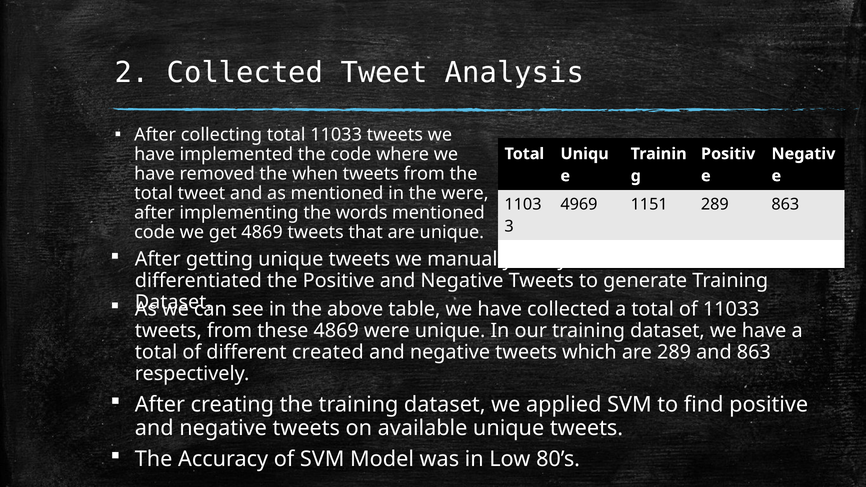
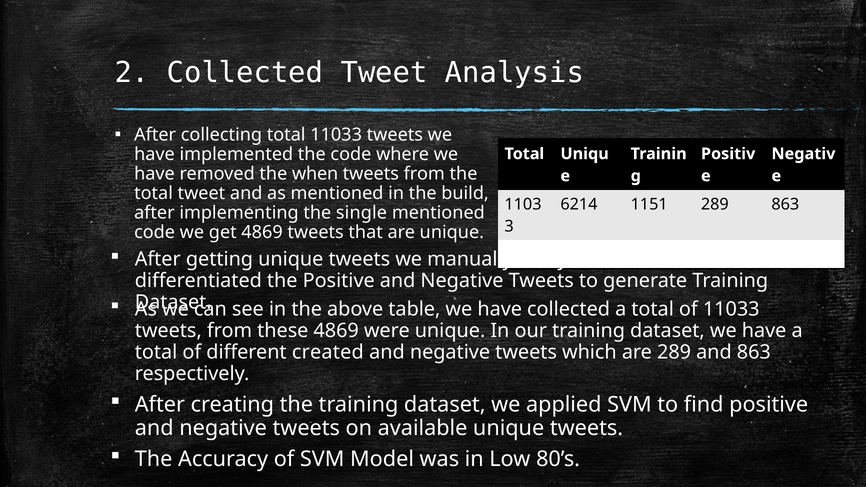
the were: were -> build (465, 193)
4969: 4969 -> 6214 (579, 205)
words: words -> single (362, 213)
